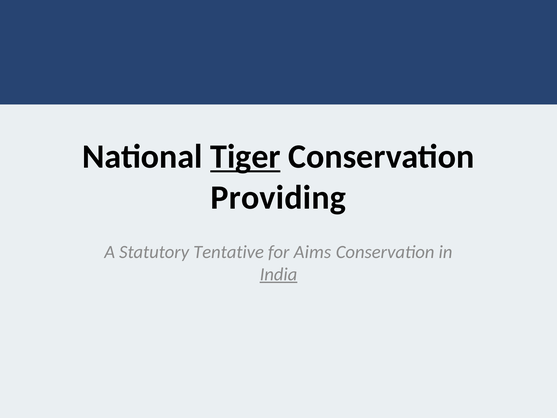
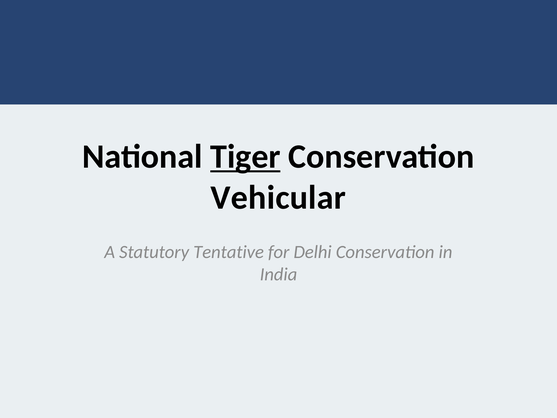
Providing: Providing -> Vehicular (278, 197)
Aims: Aims -> Delhi (313, 252)
India underline: present -> none (278, 274)
